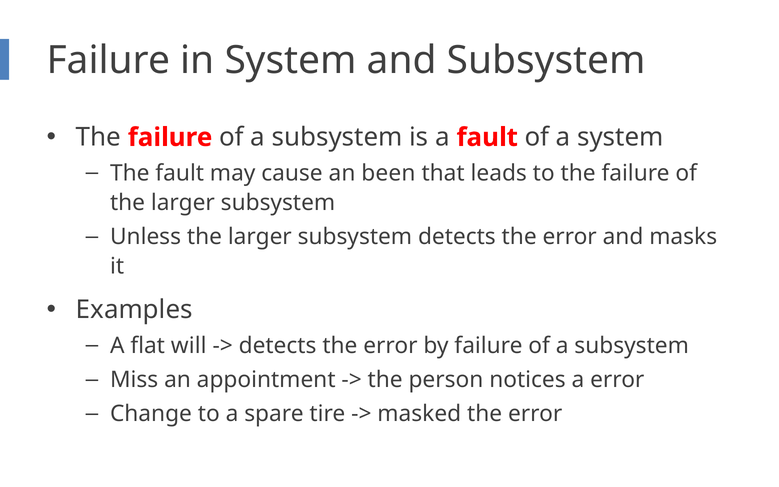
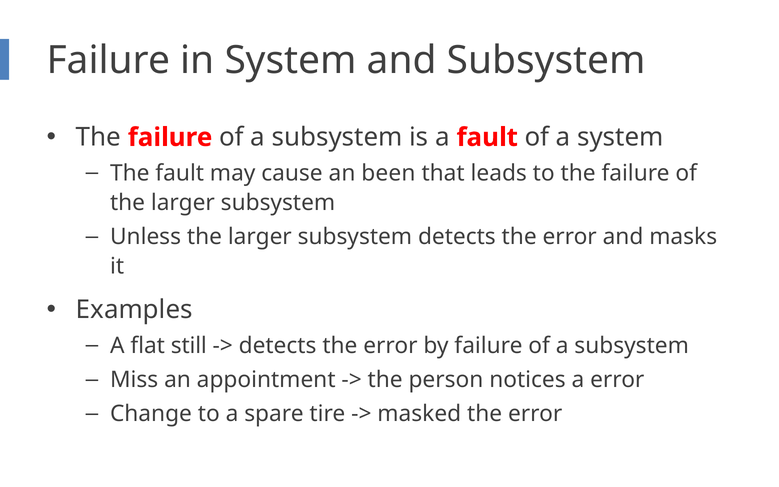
will: will -> still (189, 346)
